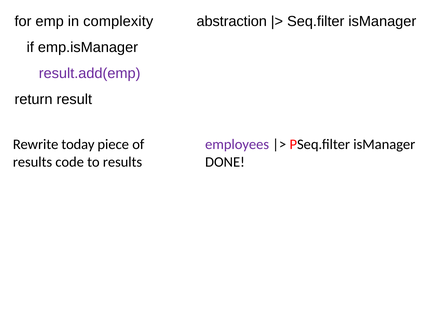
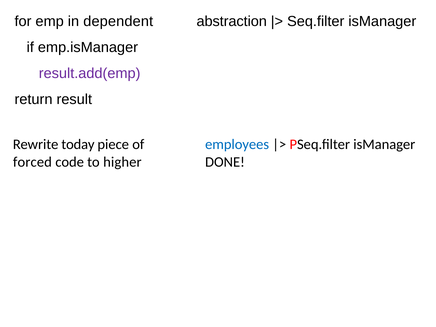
complexity: complexity -> dependent (118, 21)
employees colour: purple -> blue (237, 144)
results: results -> forced (32, 162)
to results: results -> higher (122, 162)
